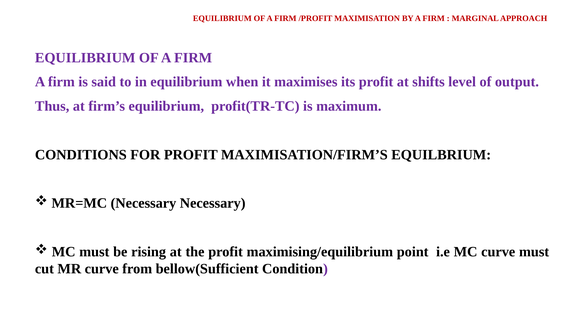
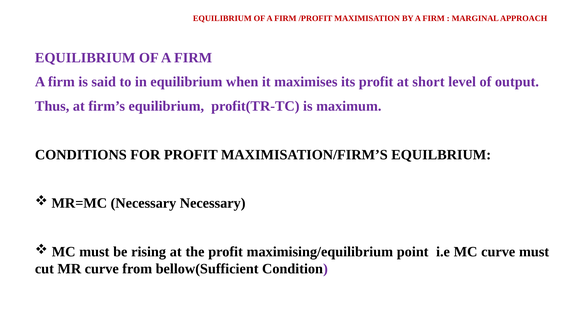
shifts: shifts -> short (428, 82)
